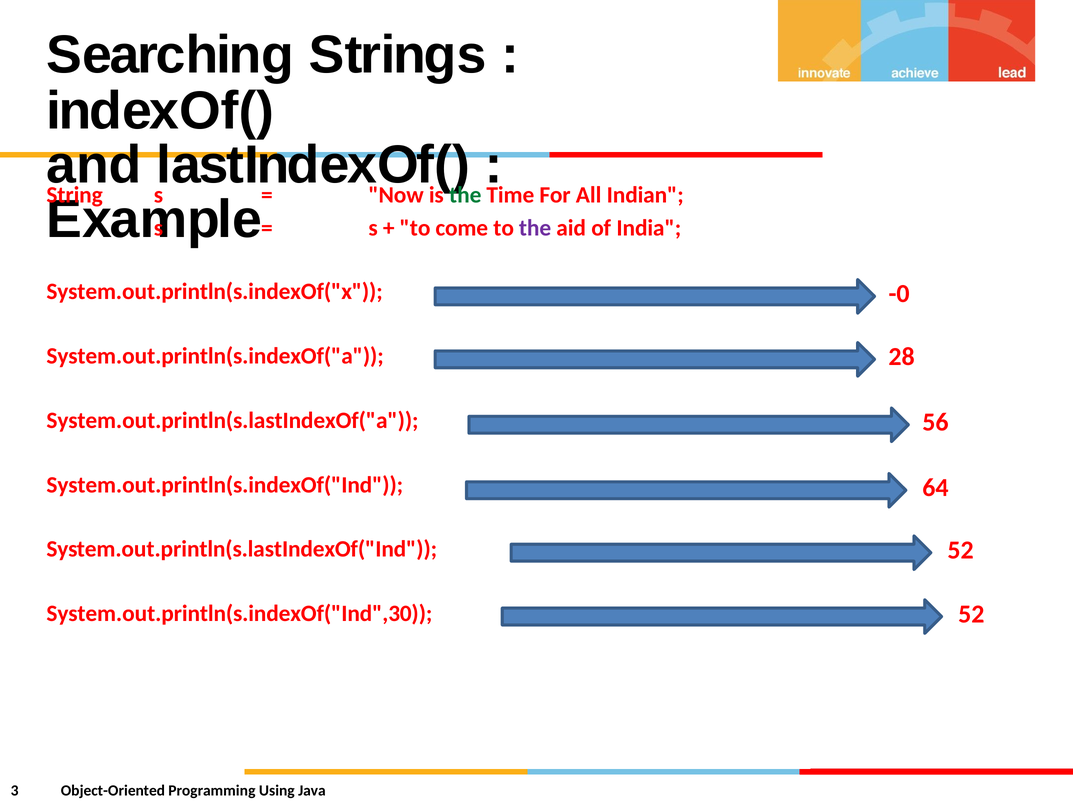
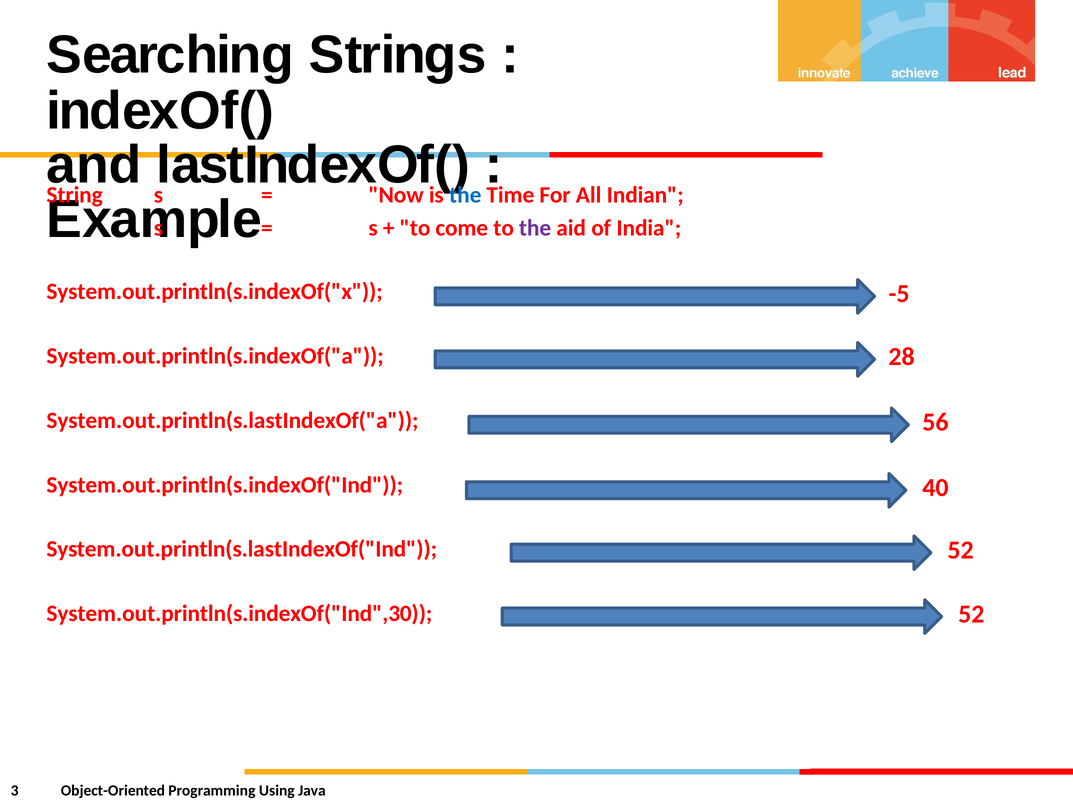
the colour: green -> blue (465, 195)
-0: -0 -> -5 (899, 294)
64: 64 -> 40 (935, 488)
